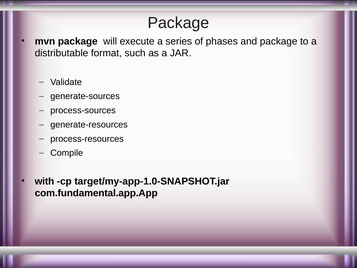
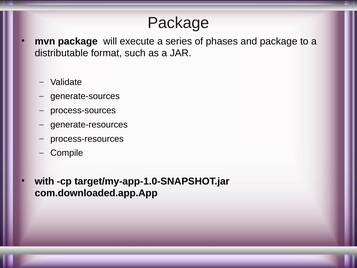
com.fundamental.app.App: com.fundamental.app.App -> com.downloaded.app.App (96, 193)
